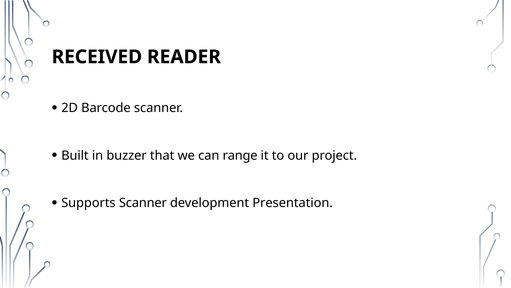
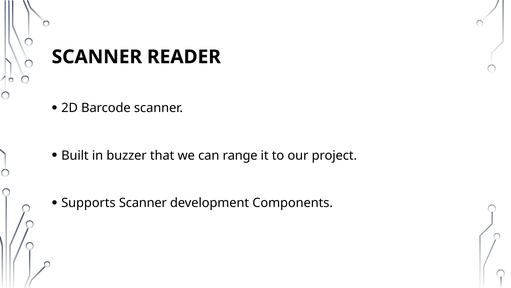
RECEIVED: RECEIVED -> SCANNER (97, 57)
Presentation: Presentation -> Components (293, 203)
